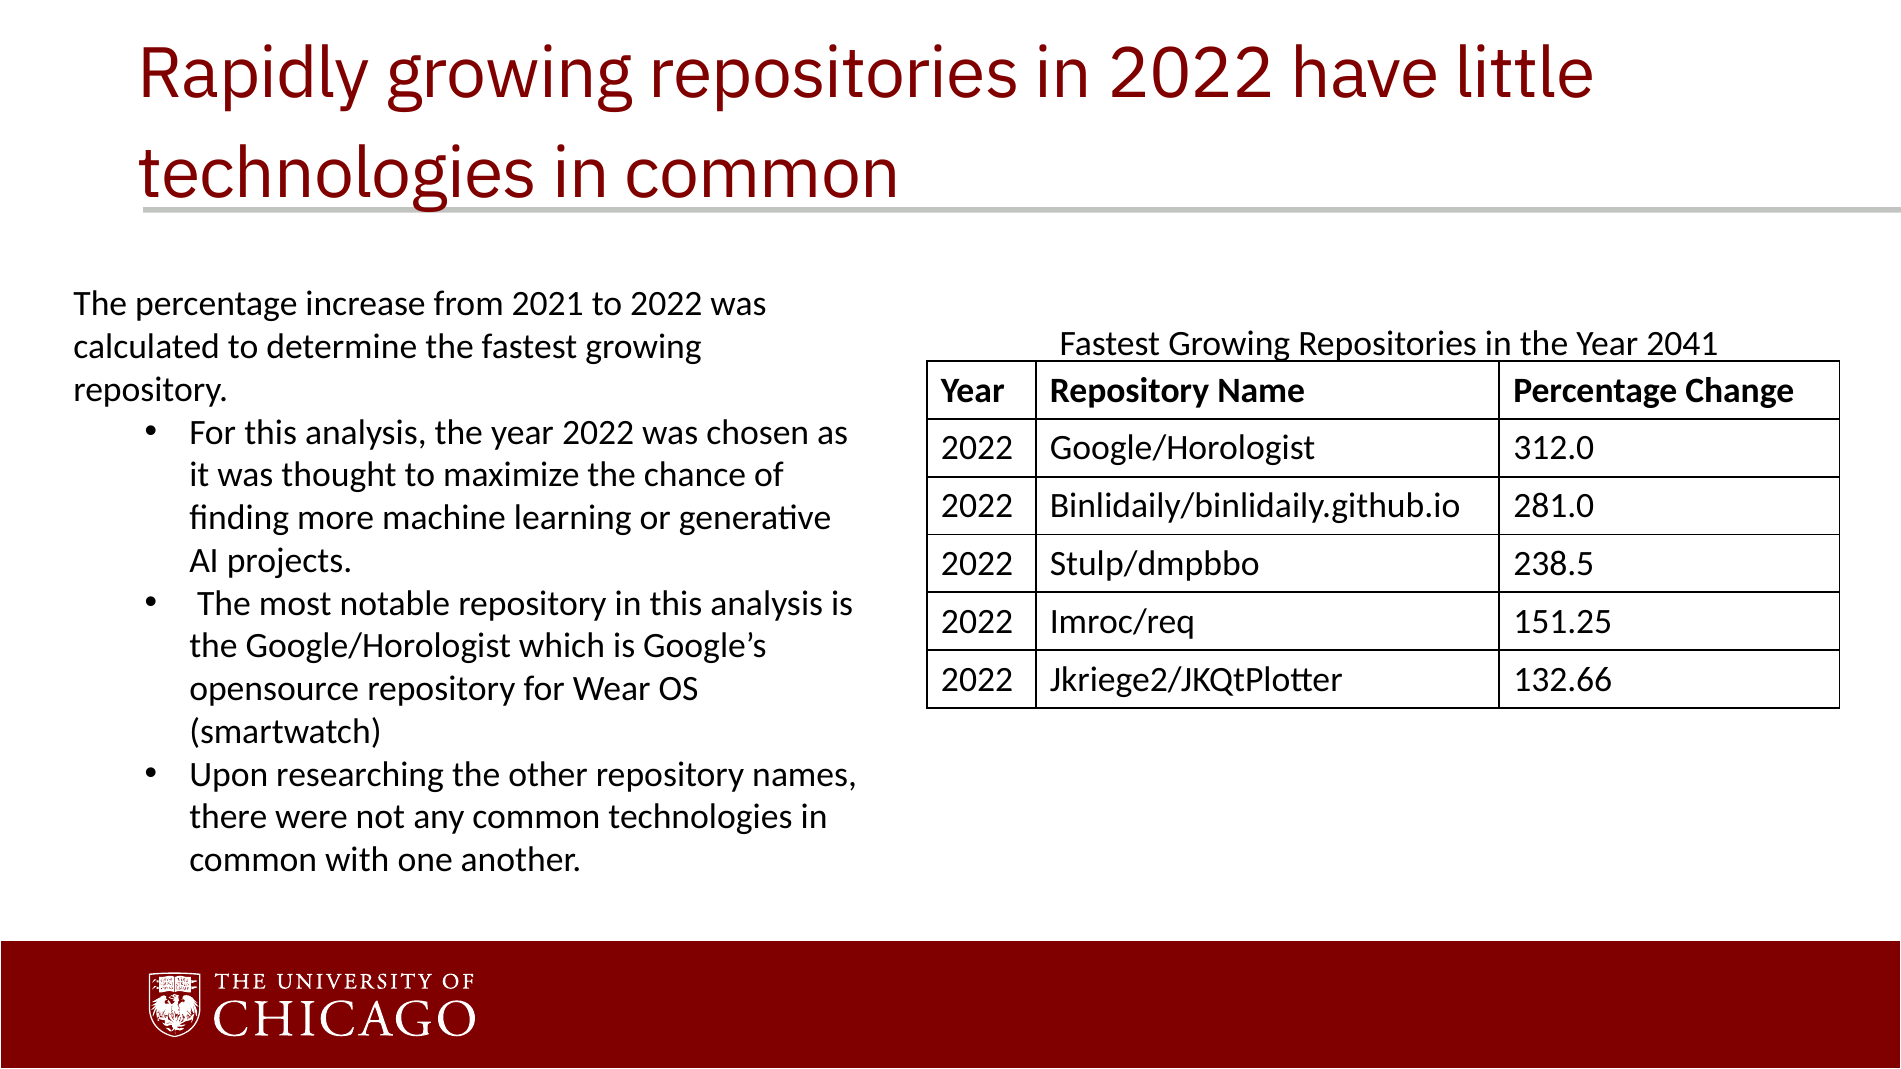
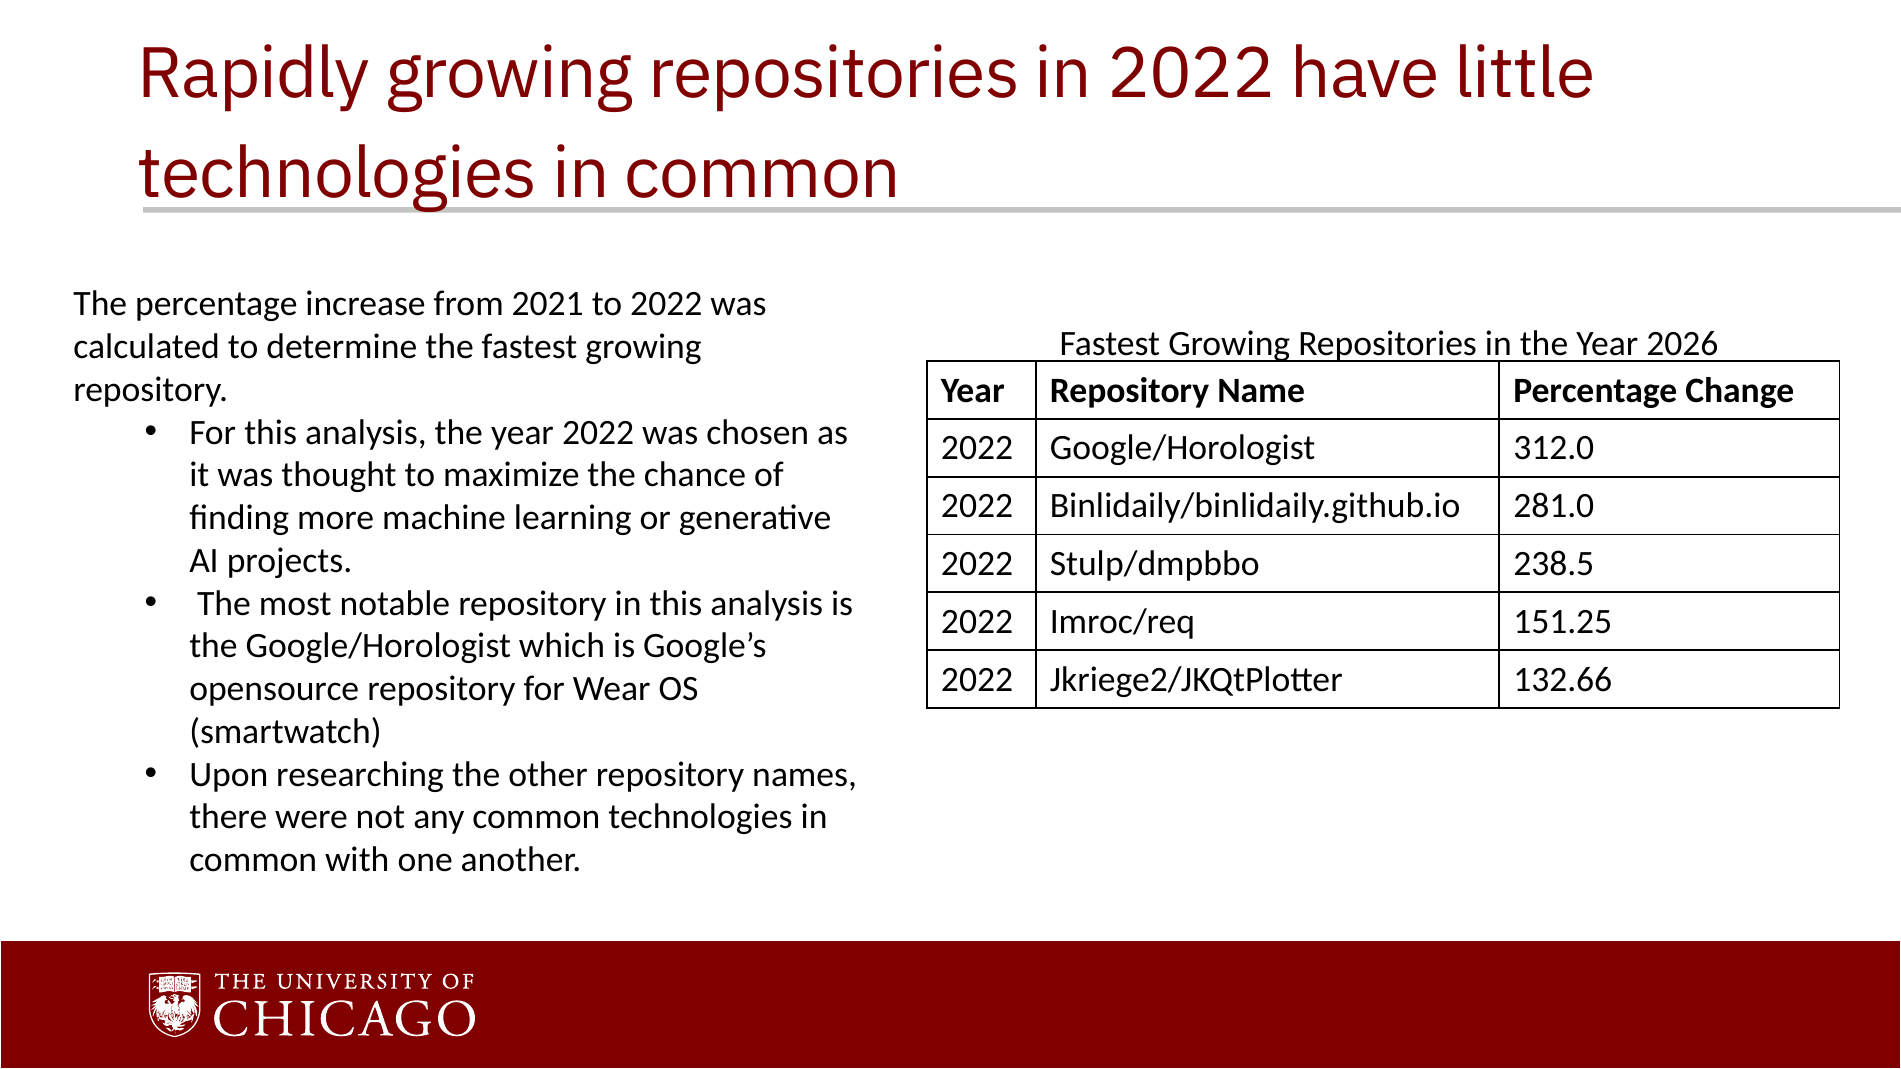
2041: 2041 -> 2026 (1682, 344)
